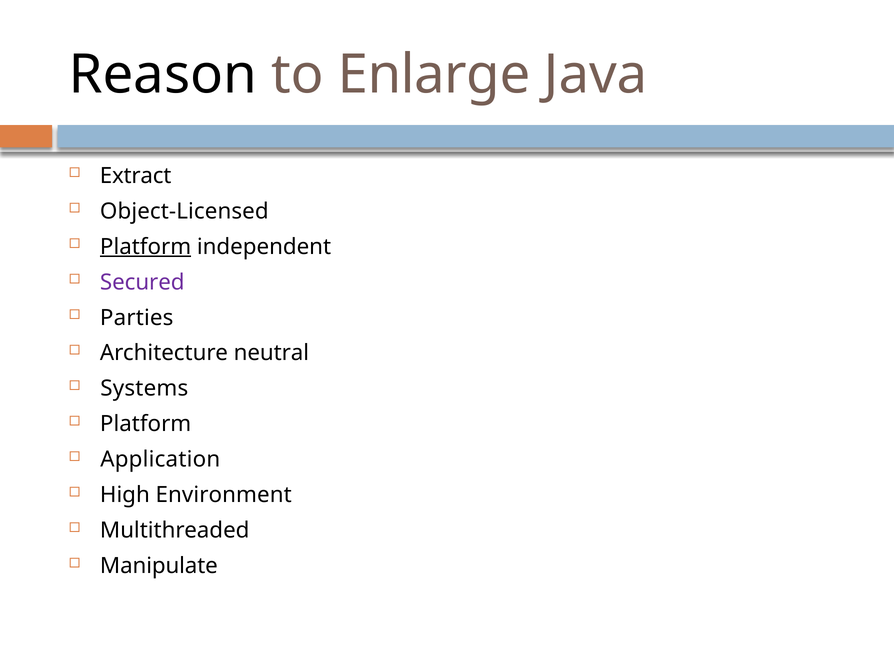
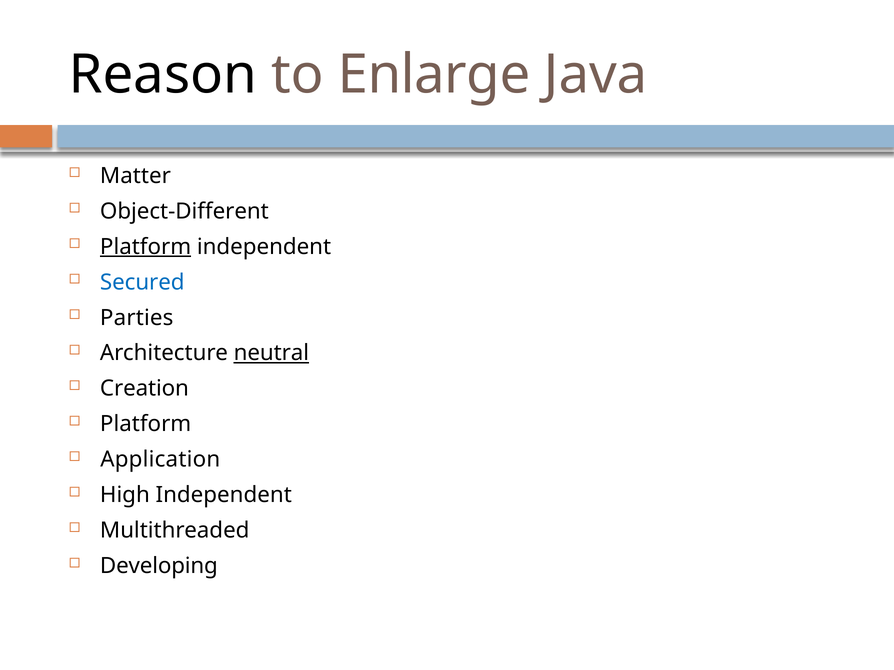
Extract: Extract -> Matter (135, 176)
Object-Licensed: Object-Licensed -> Object-Different (184, 211)
Secured colour: purple -> blue (142, 282)
neutral underline: none -> present (271, 353)
Systems: Systems -> Creation (144, 389)
High Environment: Environment -> Independent (224, 495)
Manipulate: Manipulate -> Developing (159, 566)
